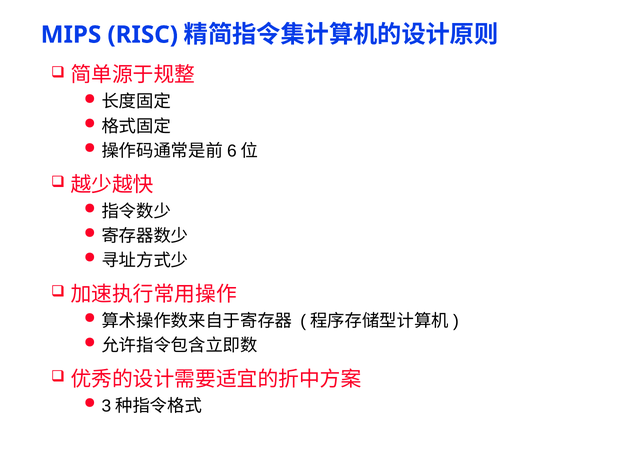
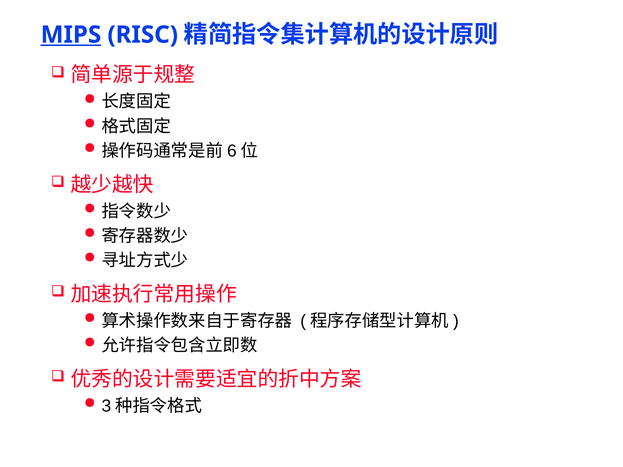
MIPS underline: none -> present (71, 35)
